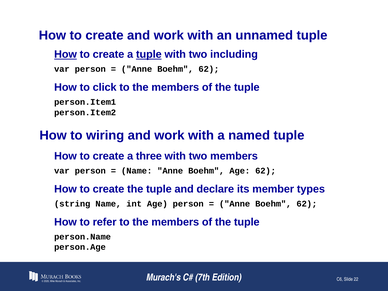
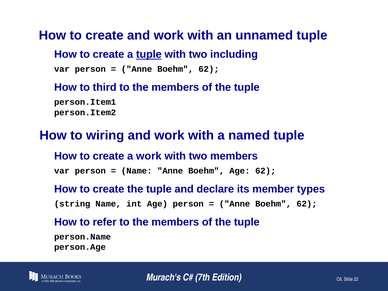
How underline: present -> none (66, 54)
click: click -> third (105, 87)
a three: three -> work (149, 156)
